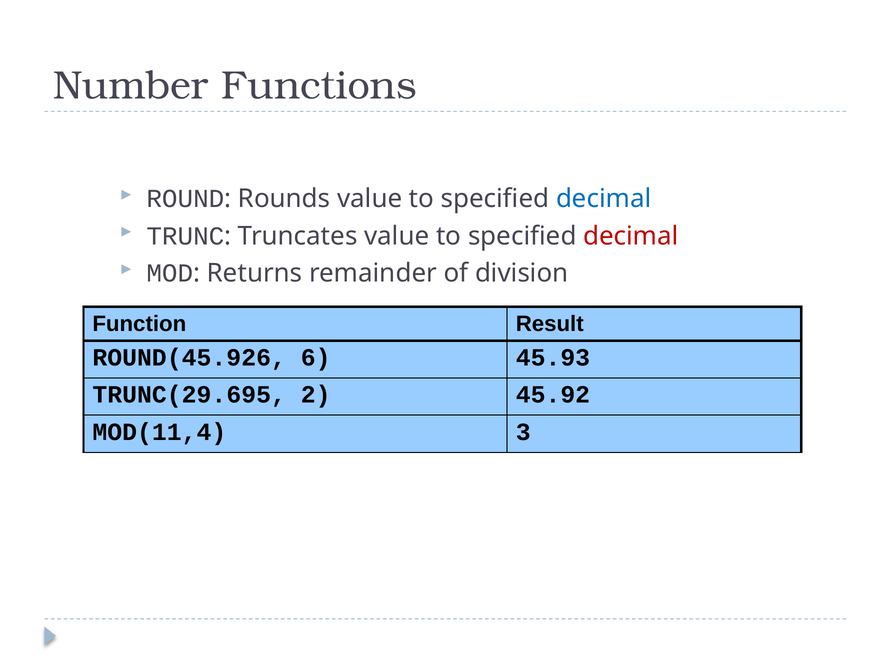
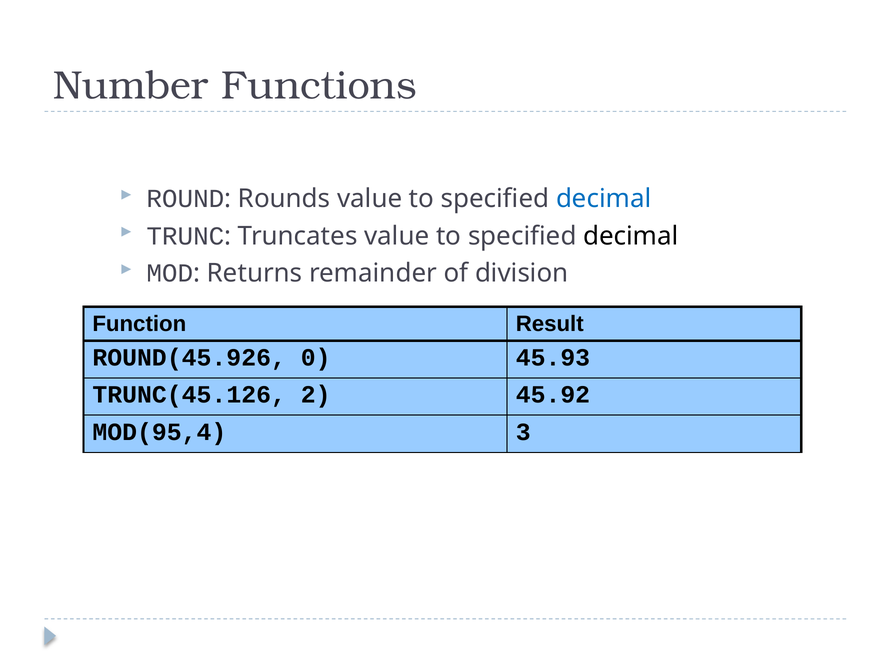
decimal colour: red -> black (631, 236)
6: 6 -> 0 (316, 358)
TRUNC(29.695: TRUNC(29.695 -> TRUNC(45.126 (189, 395)
MOD(11,4: MOD(11,4 -> MOD(95,4 (159, 432)
